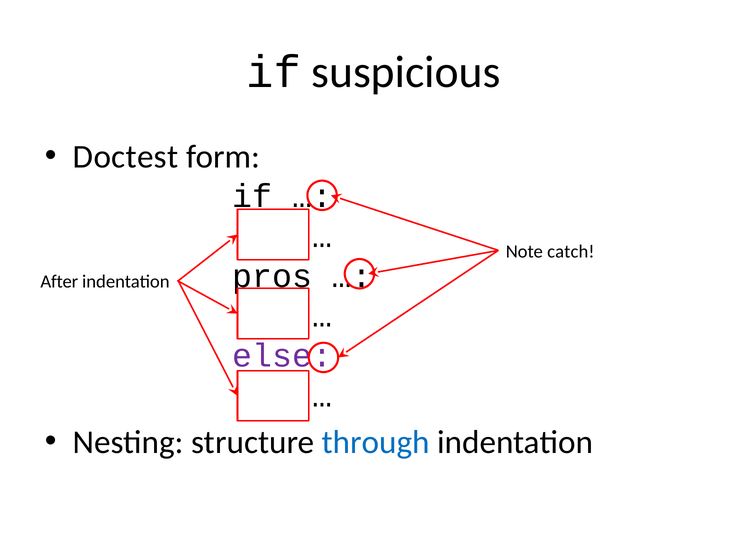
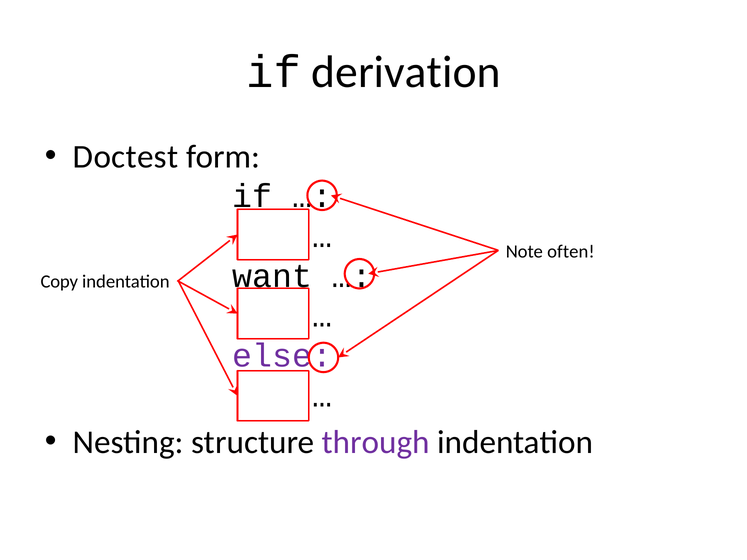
suspicious: suspicious -> derivation (406, 72)
catch: catch -> often (571, 252)
pros: pros -> want (272, 276)
After: After -> Copy (59, 282)
through colour: blue -> purple (376, 442)
